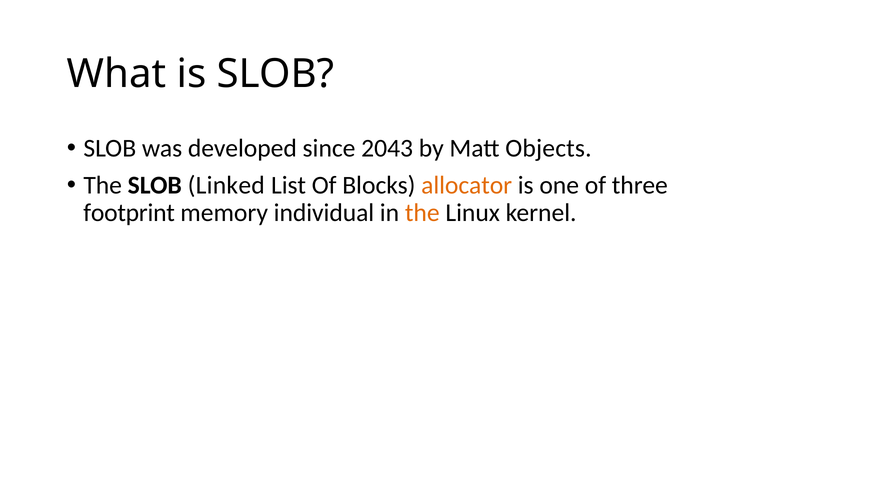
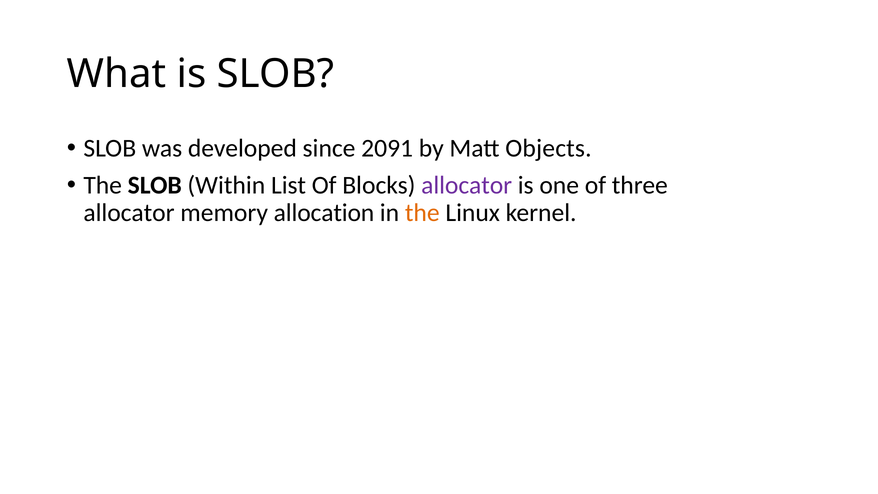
2043: 2043 -> 2091 (387, 148)
Linked: Linked -> Within (226, 185)
allocator colour: orange -> purple (467, 185)
footprint: footprint -> allocator (129, 213)
individual: individual -> allocation (324, 213)
